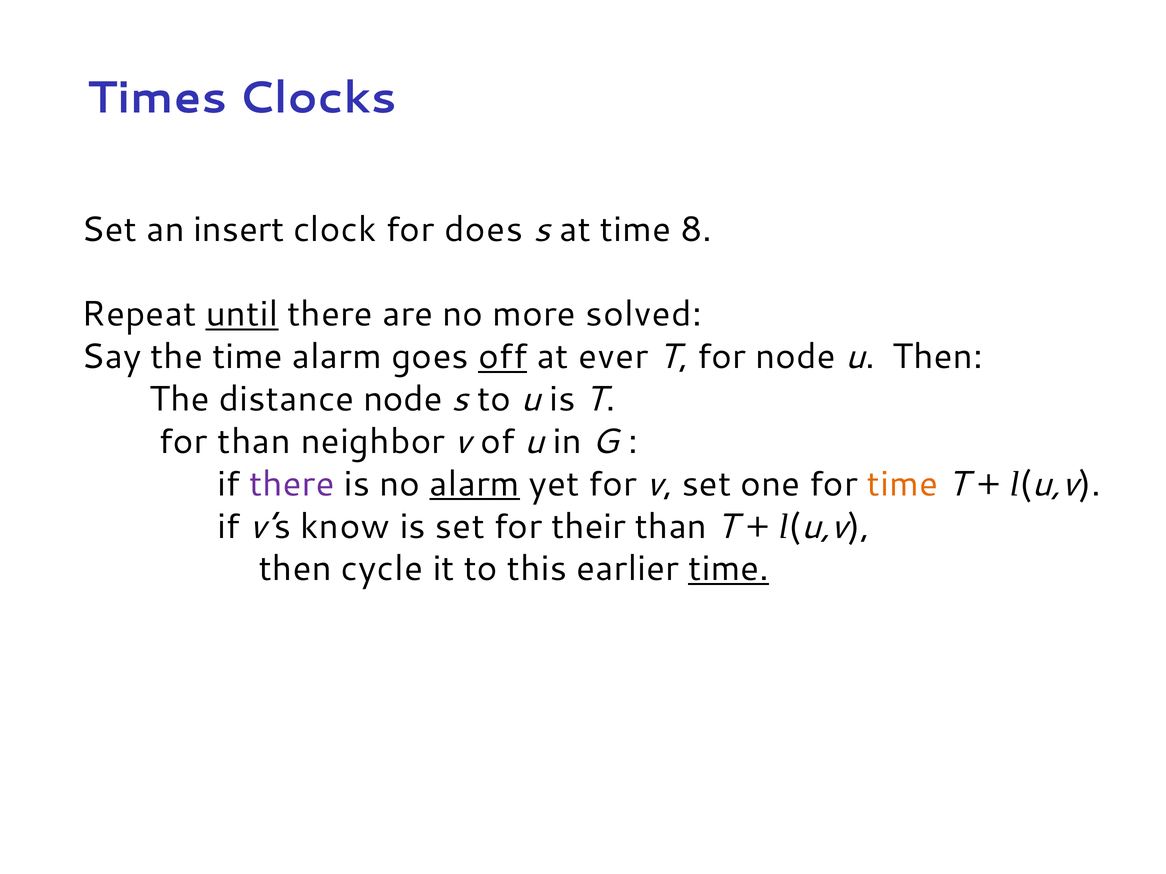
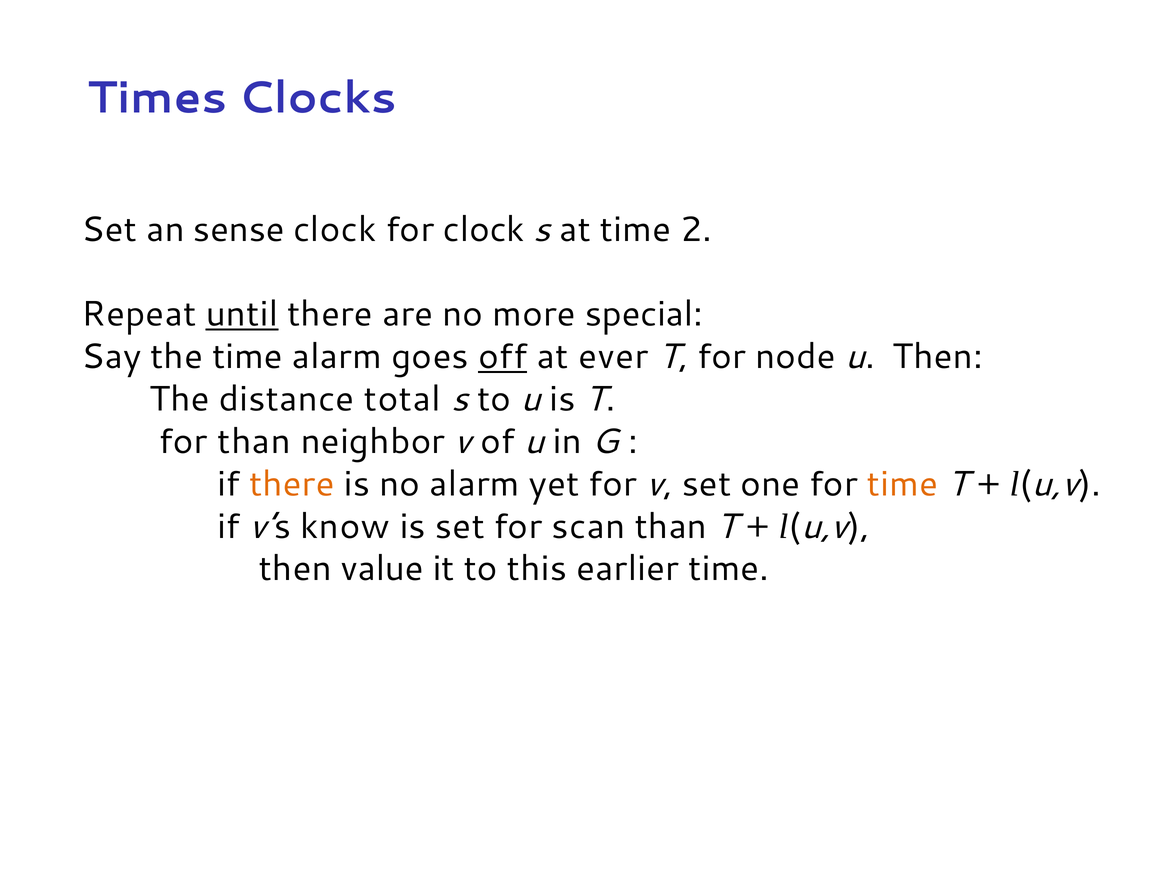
insert: insert -> sense (239, 229)
for does: does -> clock (484, 229)
8: 8 -> 2 (696, 229)
solved: solved -> special (644, 314)
distance node: node -> total (402, 399)
there colour: purple -> orange (292, 484)
alarm underline: present -> none (475, 484)
their: their -> scan (588, 527)
cycle: cycle -> value (382, 569)
time underline: present -> none (729, 569)
